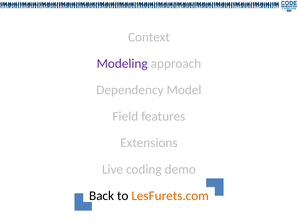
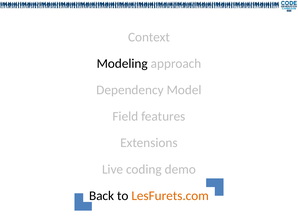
Modeling colour: purple -> black (122, 64)
